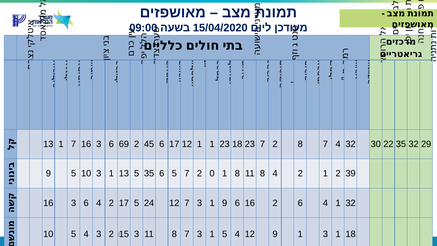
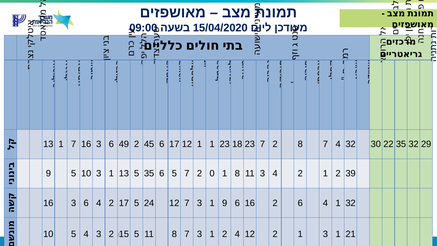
69: 69 -> 49 (124, 144)
8 11 8: 8 -> 3 (262, 174)
3: 3 -> 5 (137, 234)
3 1 5: 5 -> 2 (225, 234)
12 9: 9 -> 2 (275, 234)
1 18: 18 -> 21 (351, 234)
